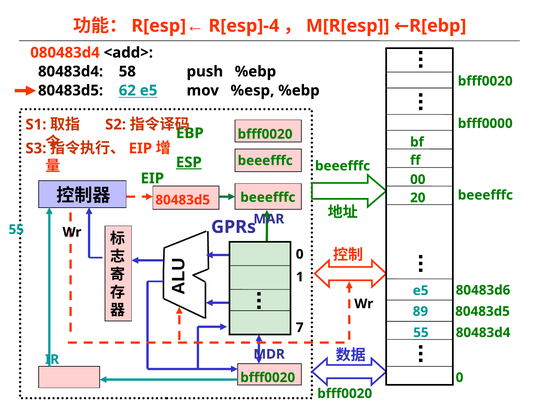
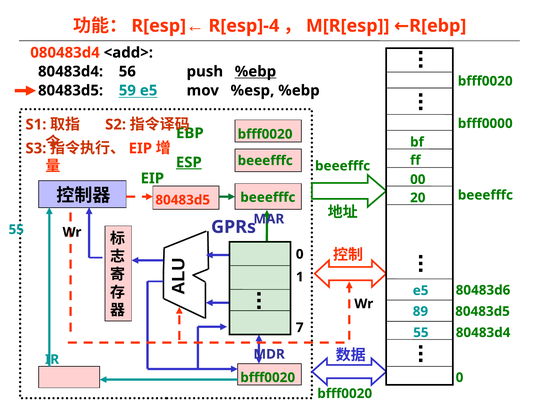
58: 58 -> 56 (127, 72)
%ebp underline: none -> present (255, 72)
62: 62 -> 59 (127, 91)
